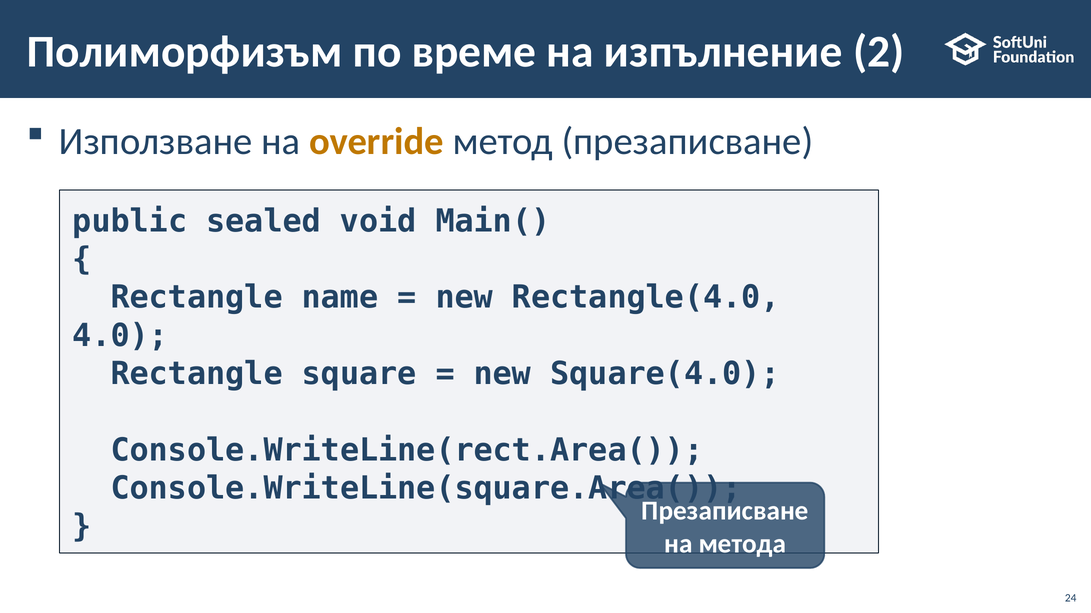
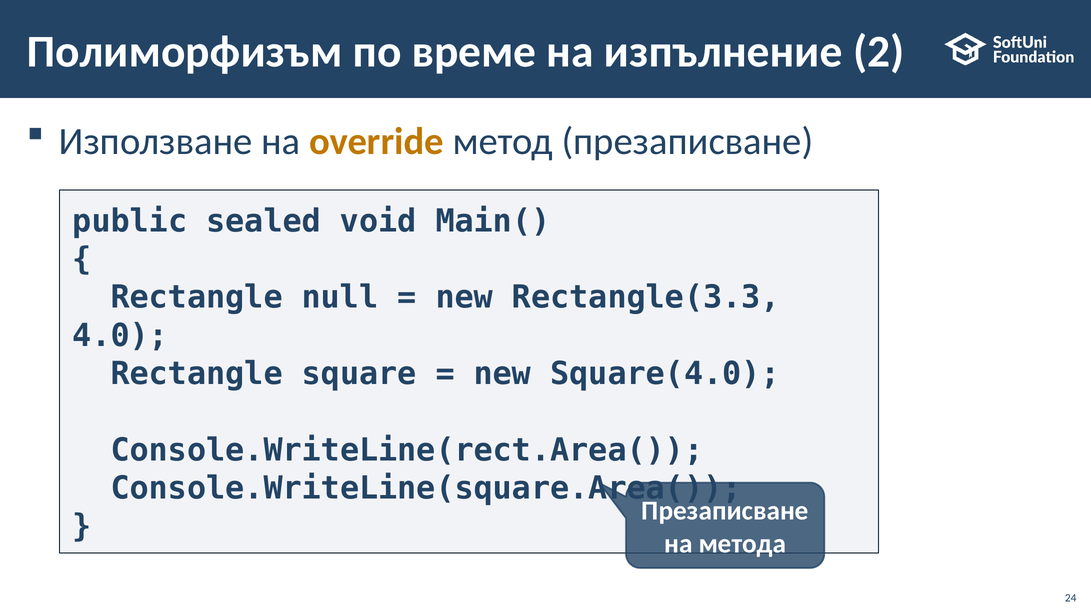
name: name -> null (340, 298)
Rectangle(4.0: Rectangle(4.0 -> Rectangle(3.3 (646, 298)
